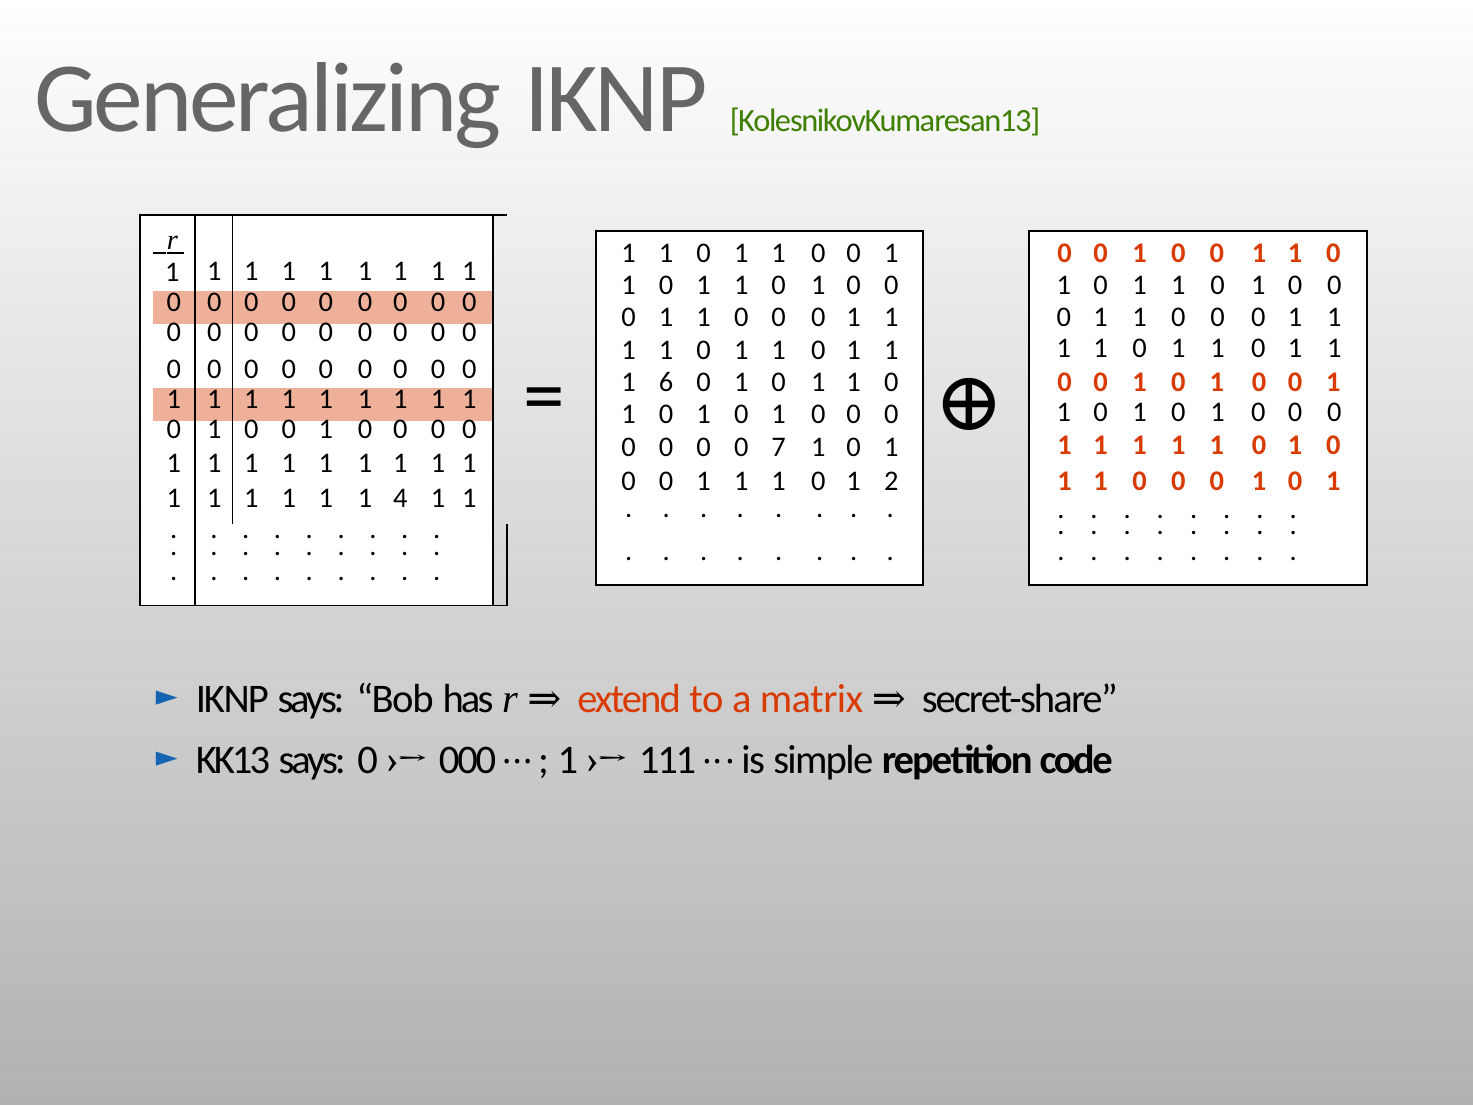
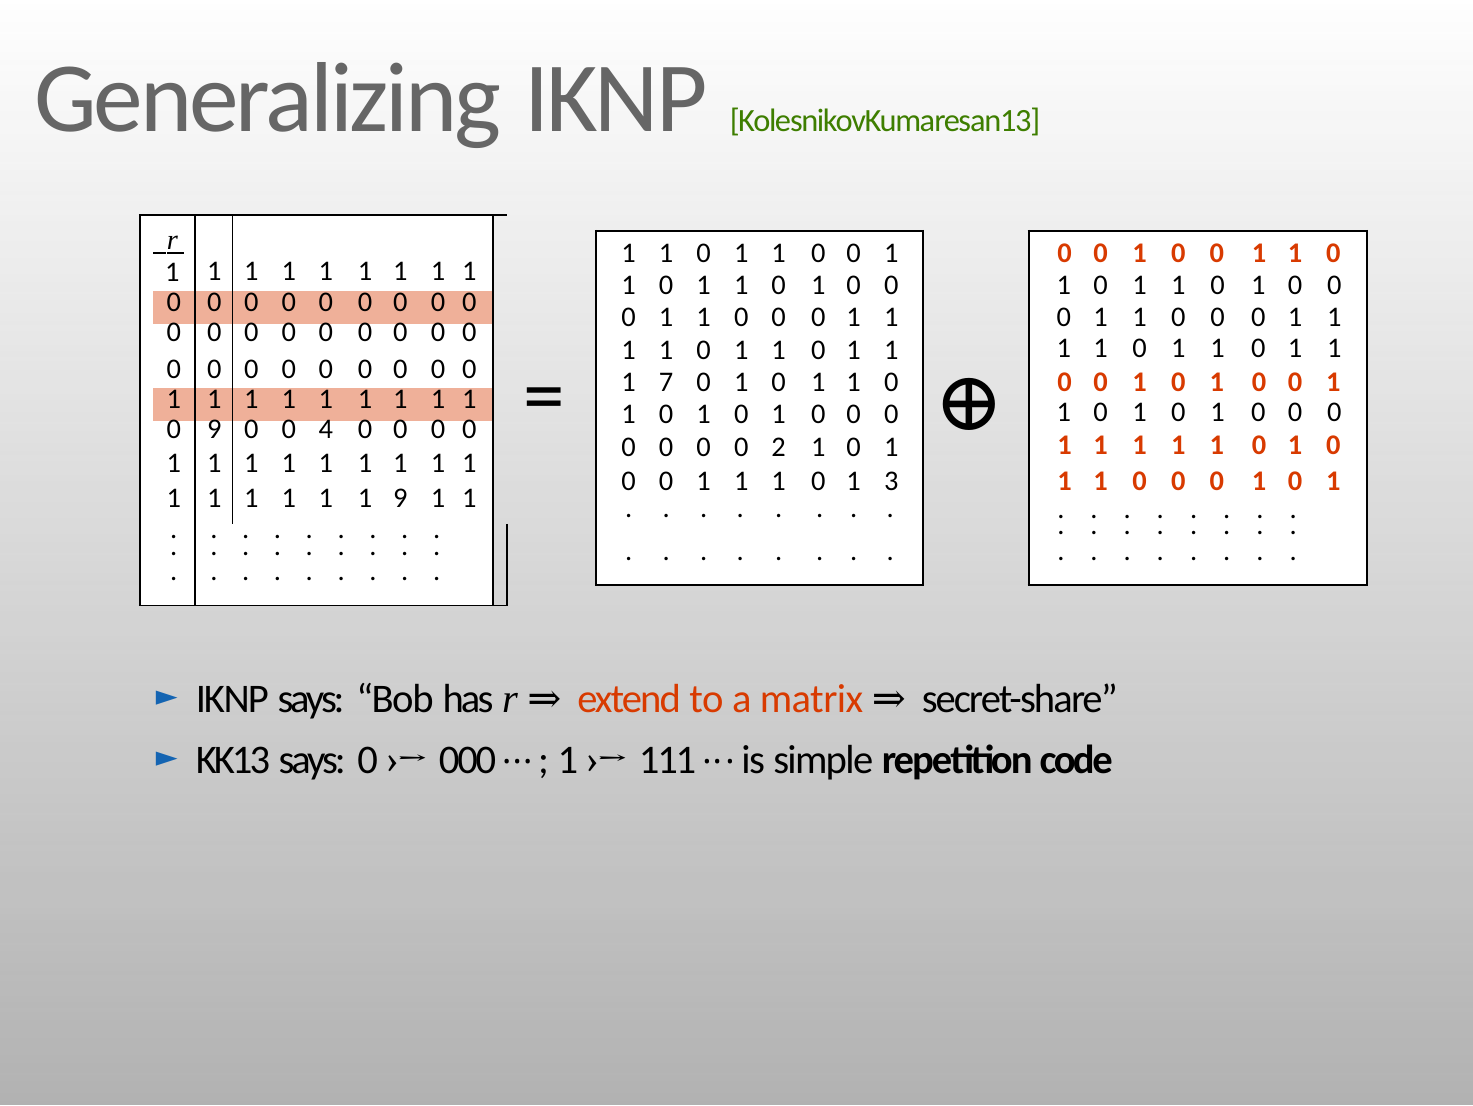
6: 6 -> 7 (666, 382)
1: 1 -> 9 (214, 429)
1: 1 -> 4 (326, 429)
7: 7 -> 2 (779, 447)
2: 2 -> 3 (891, 481)
1 4: 4 -> 9 (400, 498)
